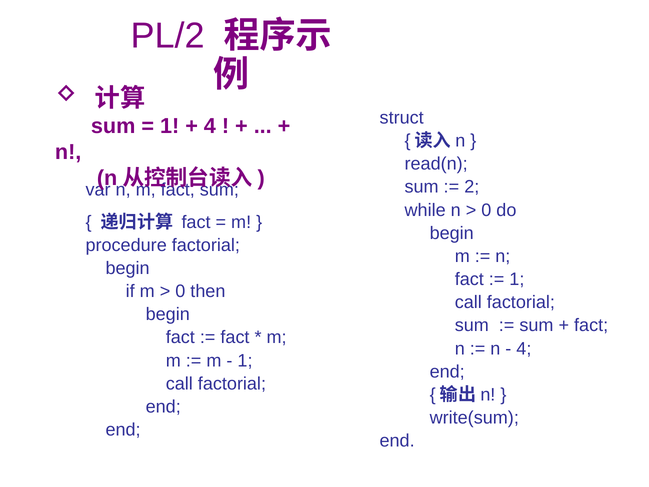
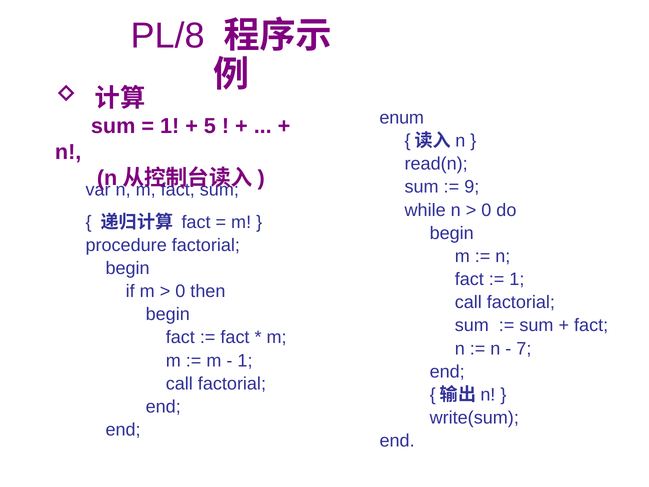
PL/2: PL/2 -> PL/8 (168, 36)
struct: struct -> enum (402, 118)
4: 4 -> 5 (210, 126)
2: 2 -> 9 (472, 187)
4: 4 -> 7 (524, 348)
